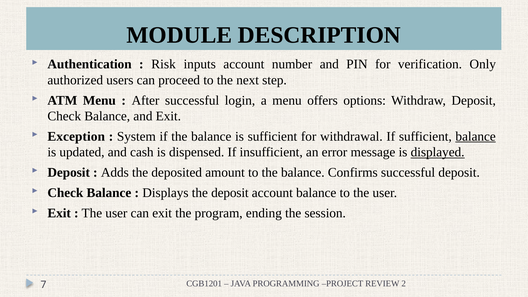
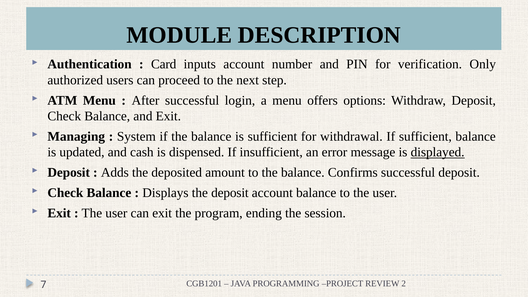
Risk: Risk -> Card (164, 64)
Exception: Exception -> Managing (76, 136)
balance underline: present -> none (476, 136)
